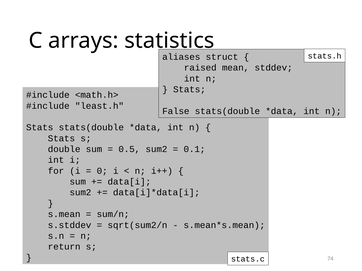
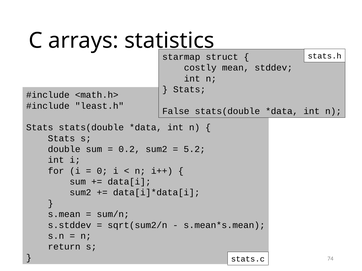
aliases: aliases -> starmap (181, 57)
raised: raised -> costly (200, 68)
0.5: 0.5 -> 0.2 (129, 149)
0.1: 0.1 -> 5.2 (194, 149)
